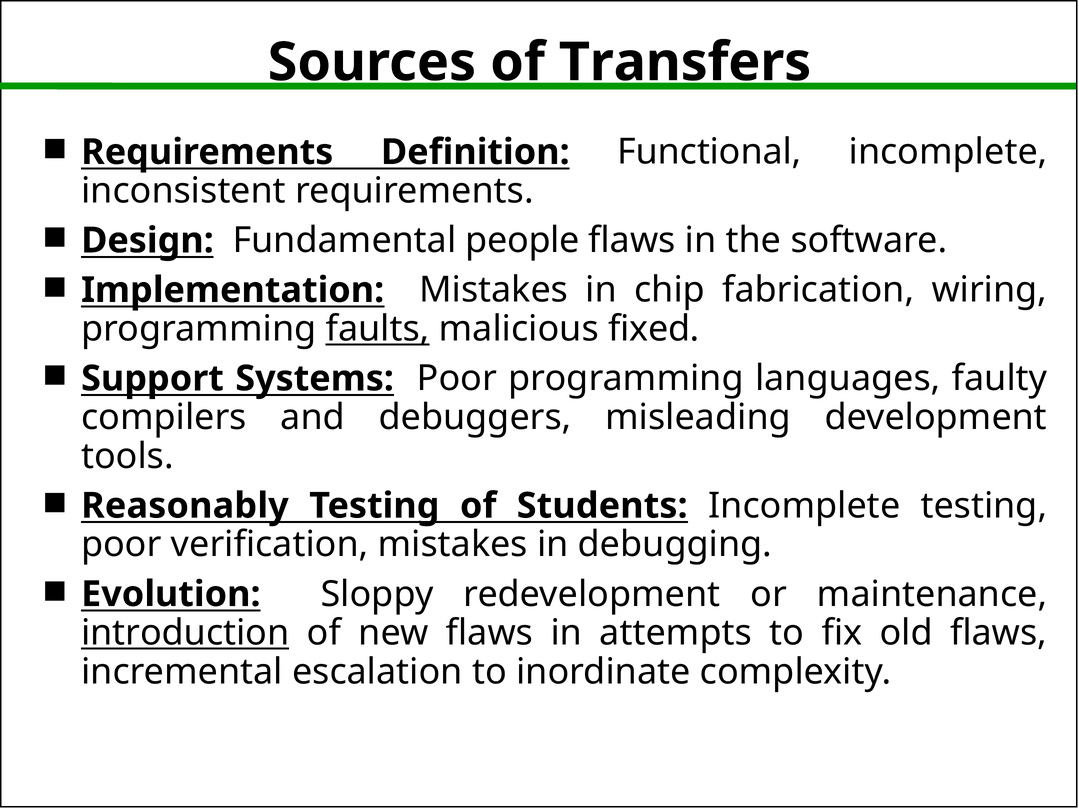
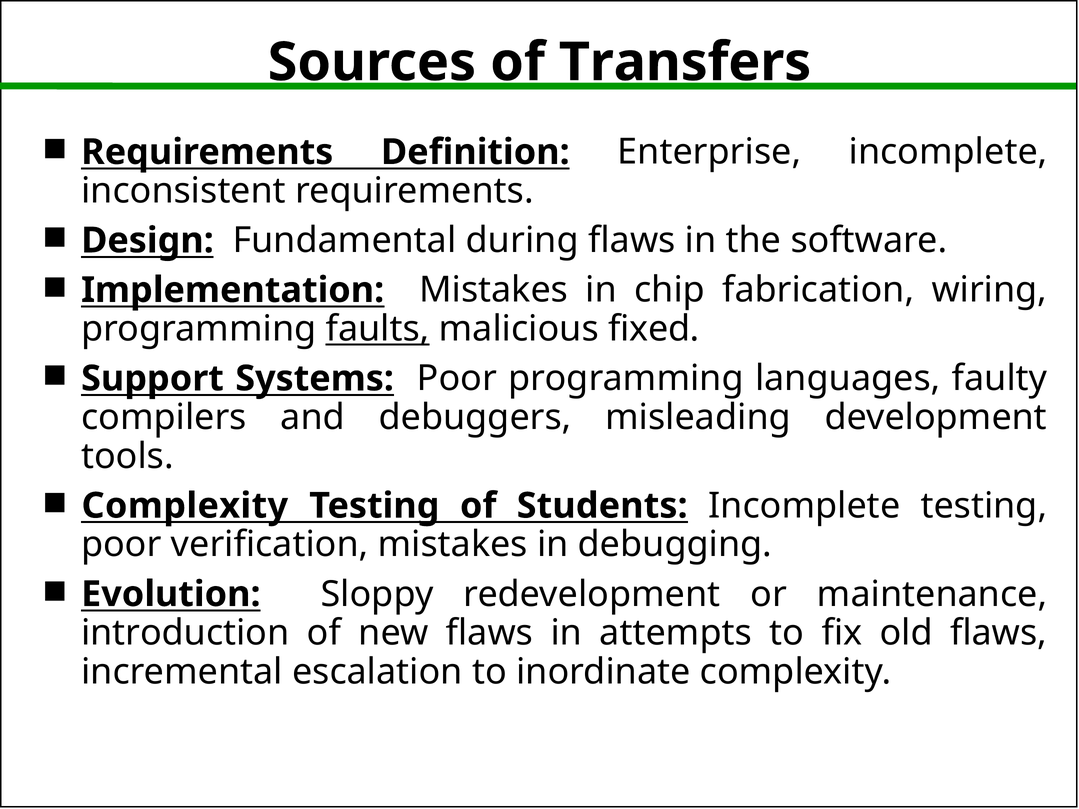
Functional: Functional -> Enterprise (709, 152)
people: people -> during (522, 241)
Reasonably: Reasonably -> Complexity (185, 506)
introduction underline: present -> none (185, 633)
